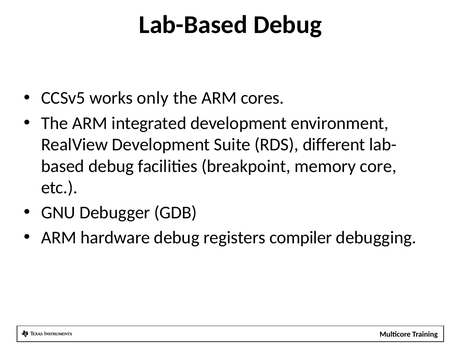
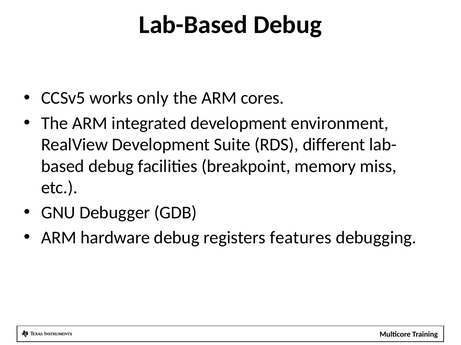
core: core -> miss (378, 166)
compiler: compiler -> features (301, 238)
